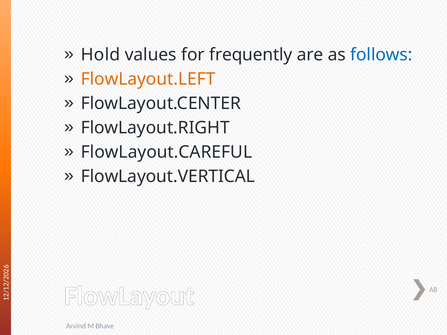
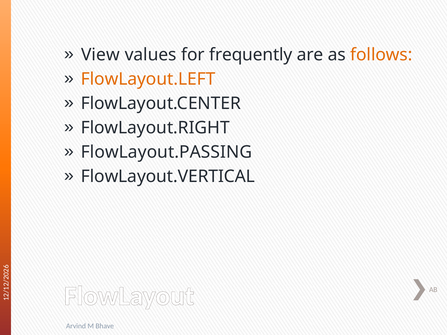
Hold: Hold -> View (100, 55)
follows colour: blue -> orange (381, 55)
FlowLayout.CAREFUL: FlowLayout.CAREFUL -> FlowLayout.PASSING (166, 152)
